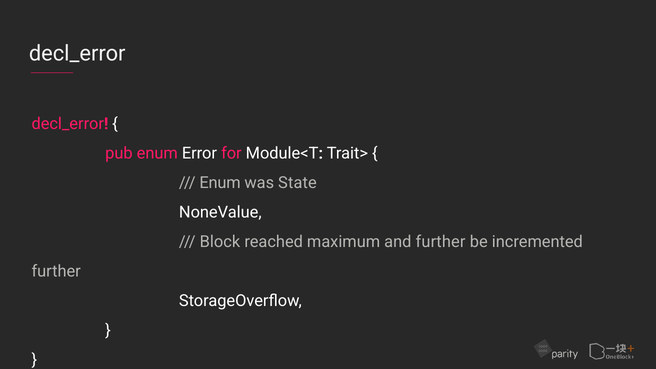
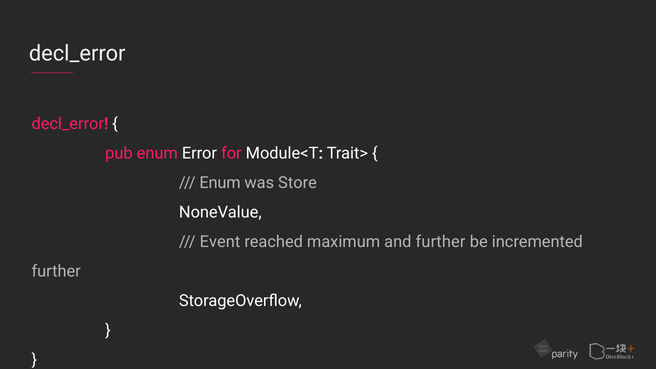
State: State -> Store (298, 183)
Block: Block -> Event (220, 242)
